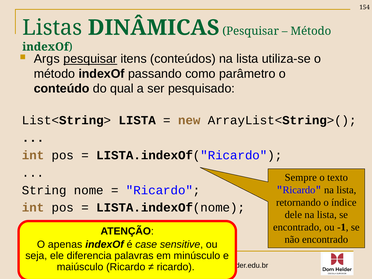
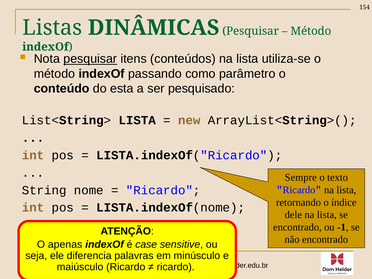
Args: Args -> Nota (47, 59)
qual: qual -> esta (122, 89)
